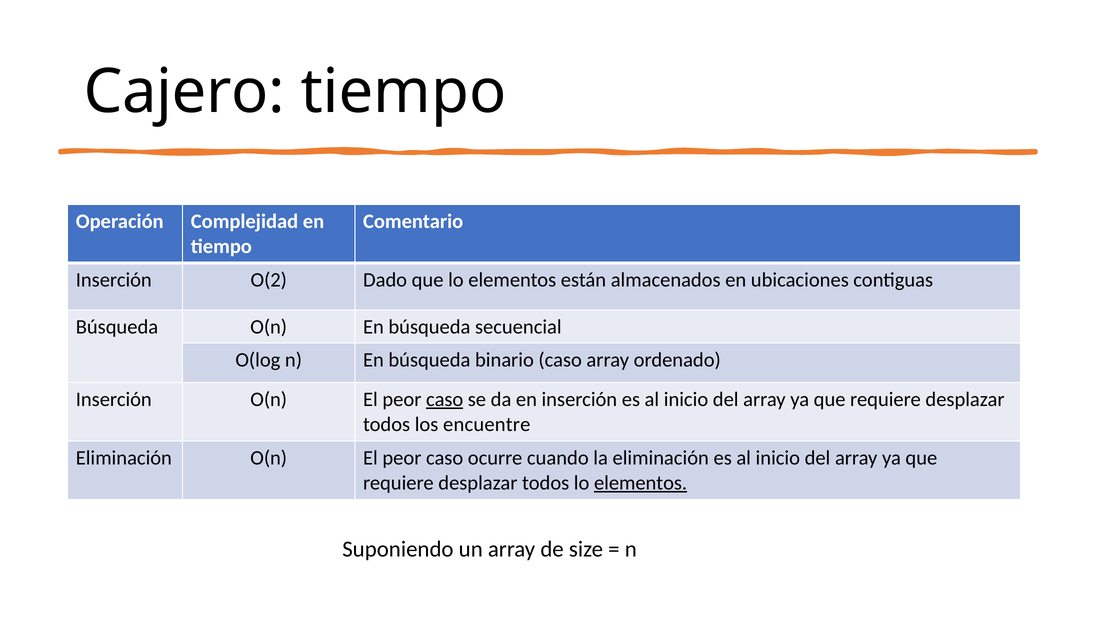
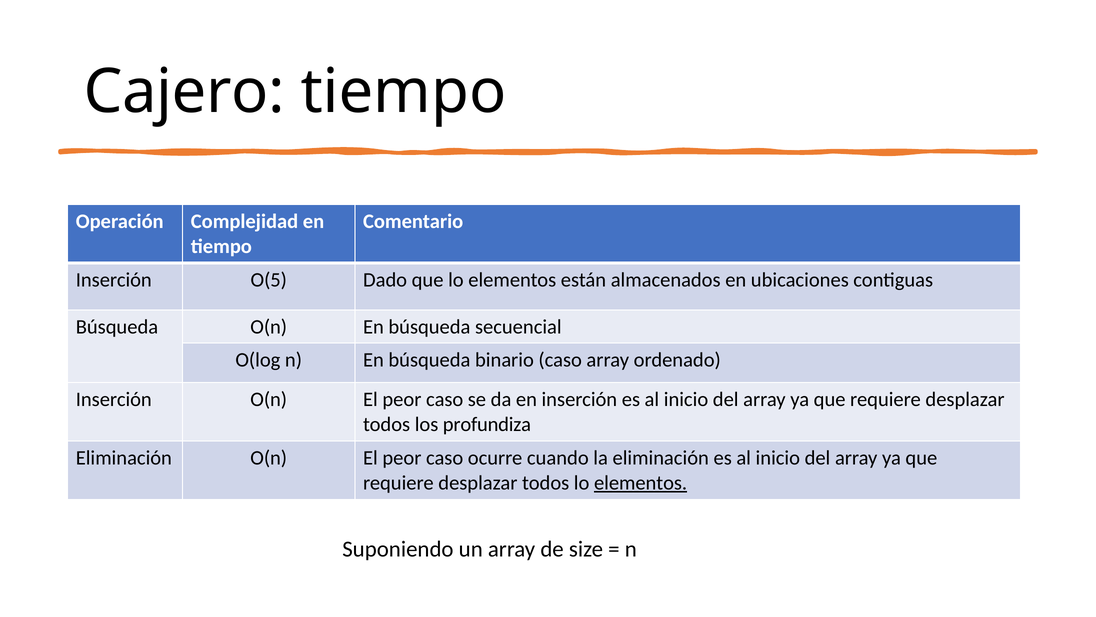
O(2: O(2 -> O(5 (269, 279)
caso underline: present -> none (445, 399)
encuentre: encuentre -> profundiza (487, 424)
